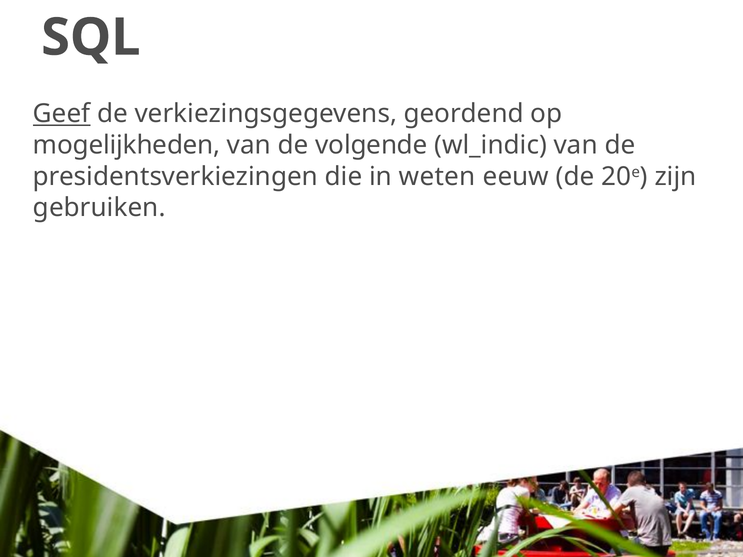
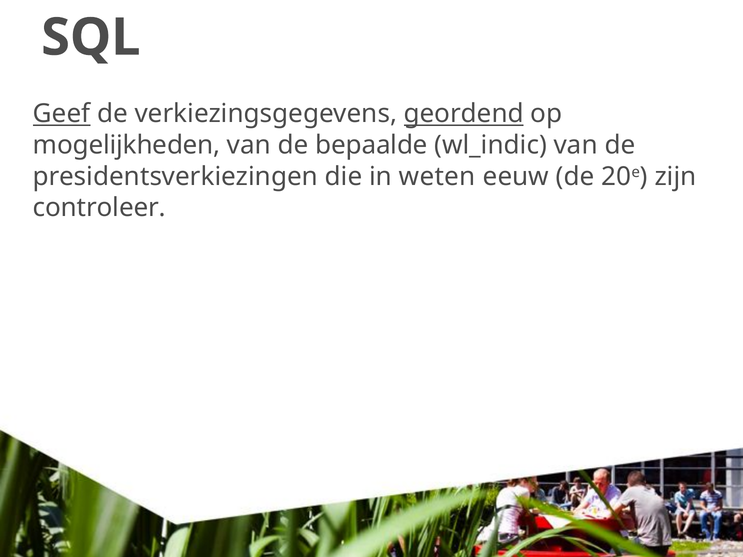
geordend underline: none -> present (464, 114)
volgende: volgende -> bepaalde (371, 145)
gebruiken: gebruiken -> controleer (99, 208)
